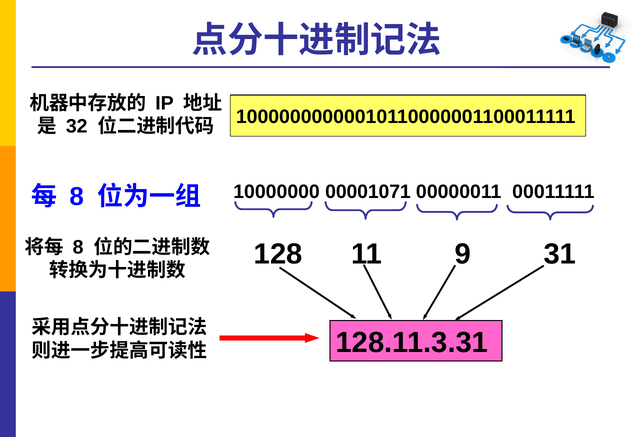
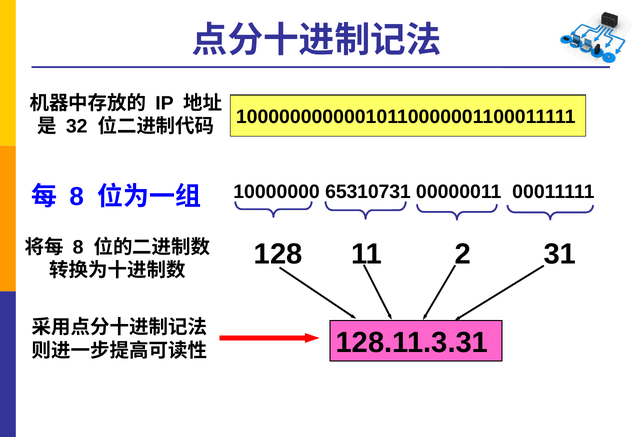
00001071: 00001071 -> 65310731 (368, 192)
9: 9 -> 2 (463, 254)
